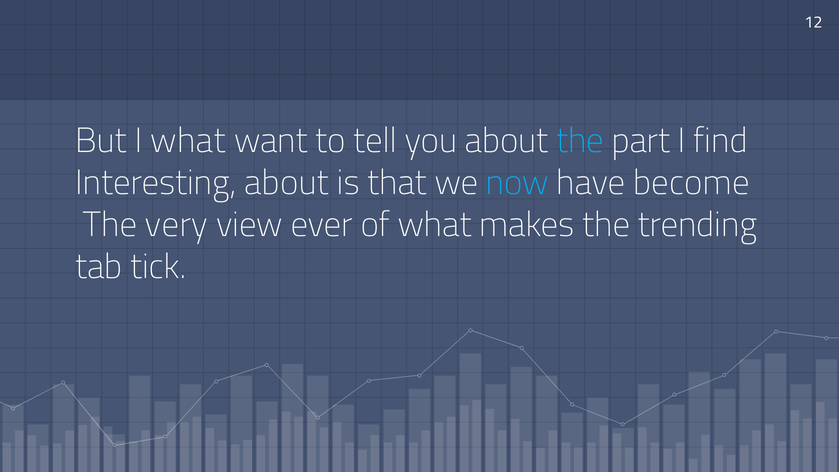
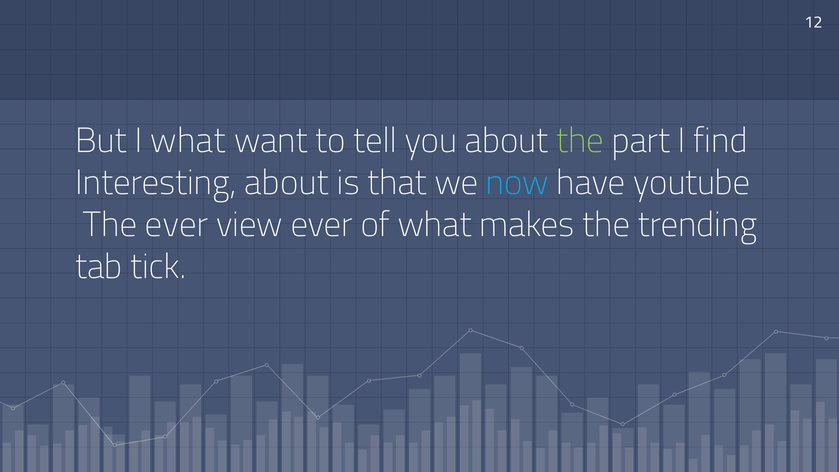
the colour: light blue -> light green (580, 141)
become: become -> youtube (692, 183)
The very: very -> ever (177, 225)
